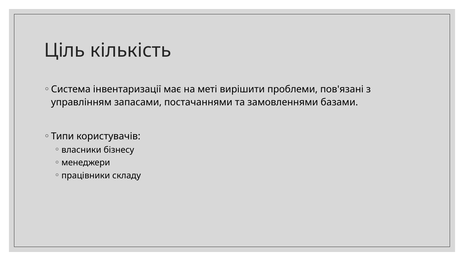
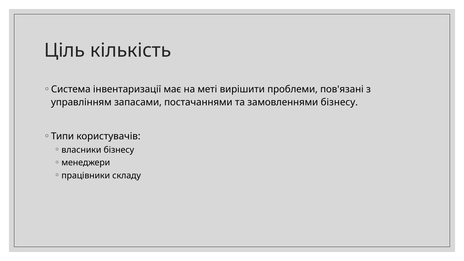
замовленнями базами: базами -> бізнесу (339, 102)
